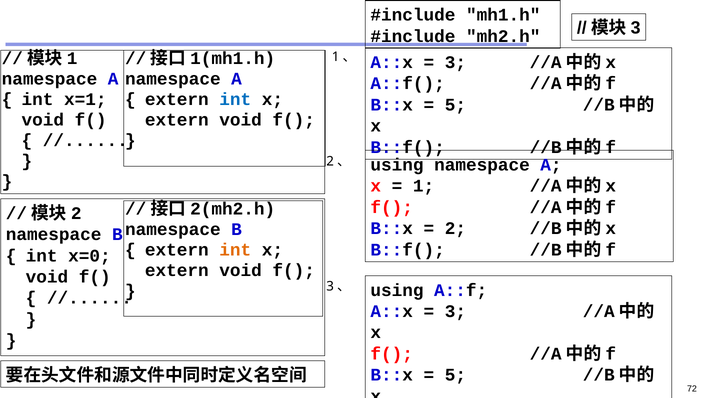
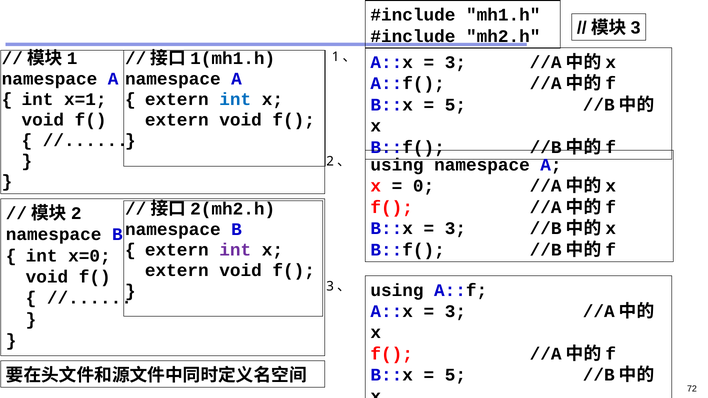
1: 1 -> 0 (424, 186)
2: 2 -> 3 (455, 229)
int colour: orange -> purple (235, 250)
